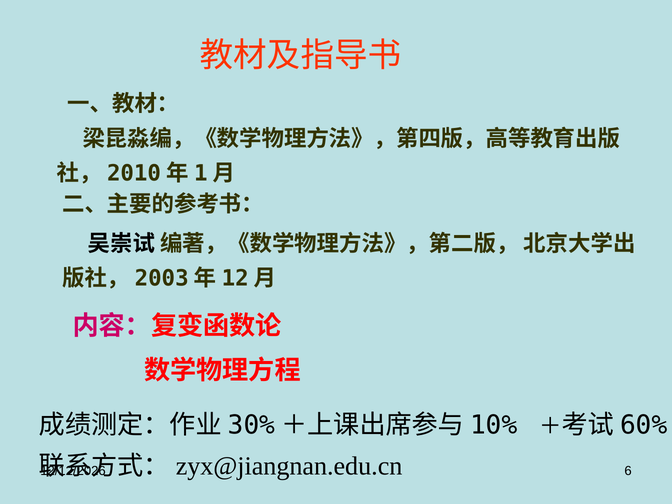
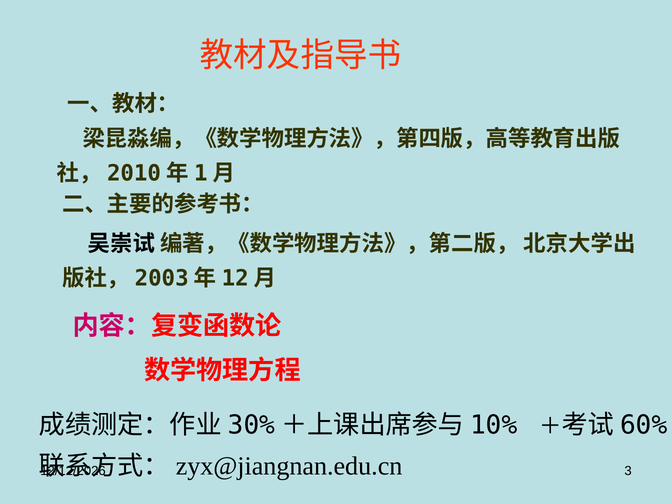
6: 6 -> 3 (628, 471)
